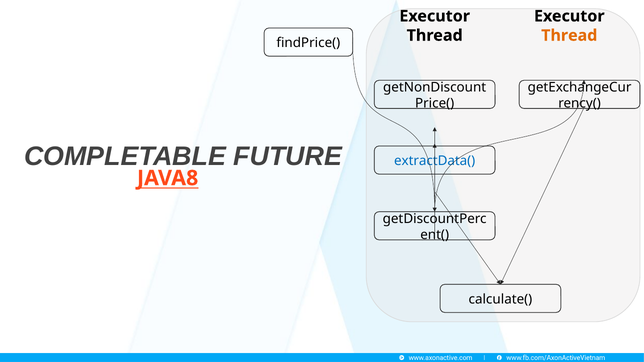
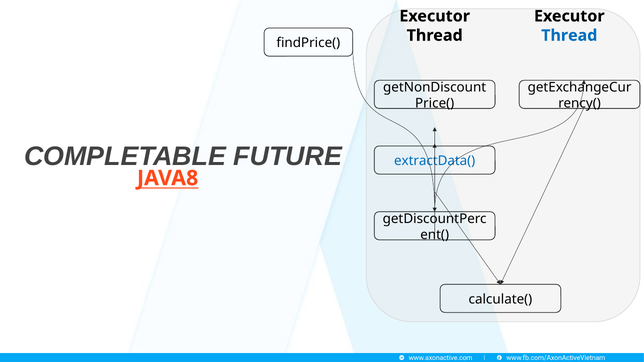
Thread colour: orange -> blue (569, 35)
